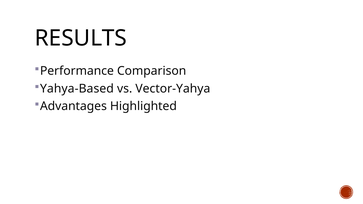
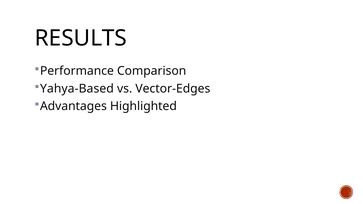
Vector-Yahya: Vector-Yahya -> Vector-Edges (173, 89)
